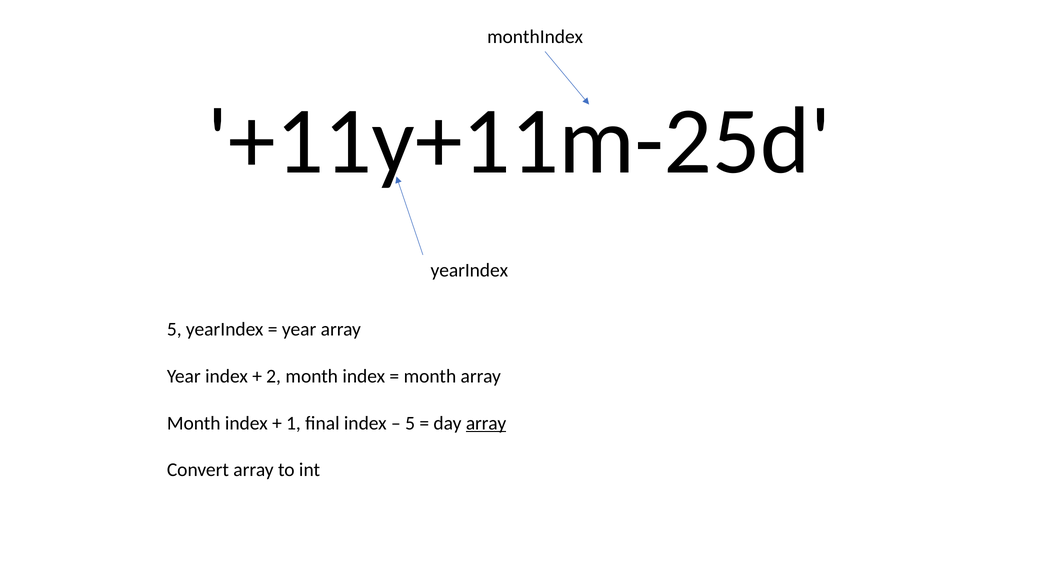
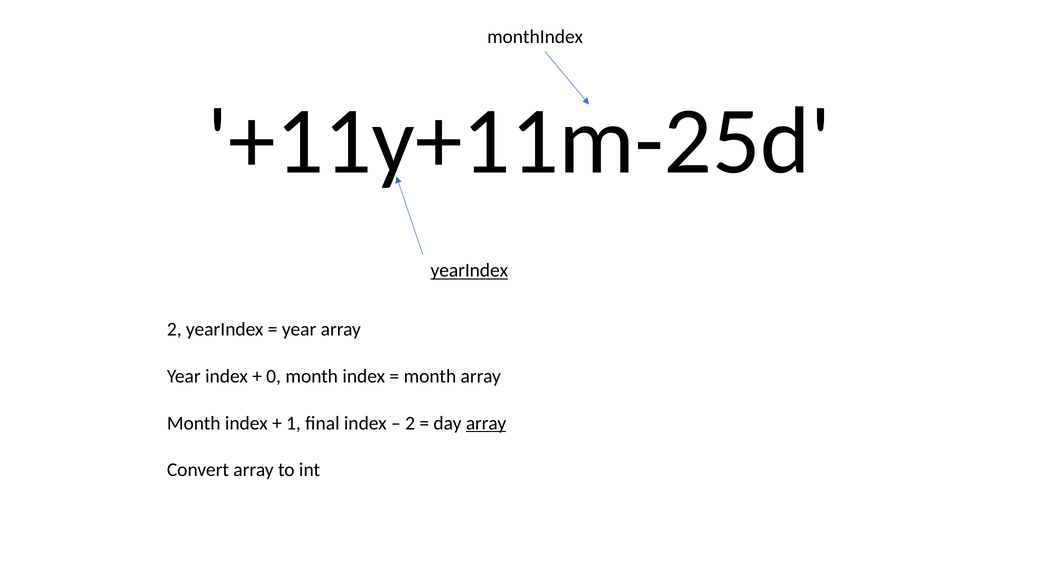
yearIndex underline: none -> present (469, 270)
5: 5 -> 2 (174, 329)
2: 2 -> 0 (274, 376)
5: 5 -> 2 (410, 423)
